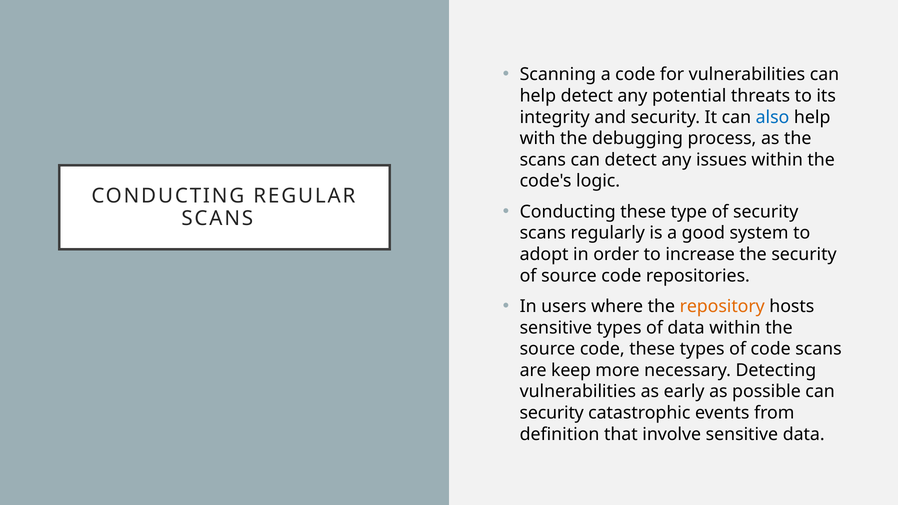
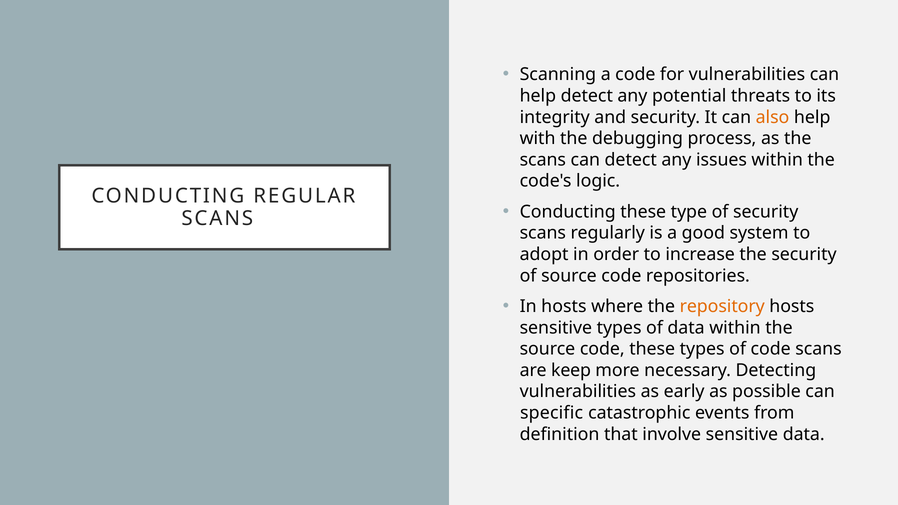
also colour: blue -> orange (772, 117)
In users: users -> hosts (564, 306)
security: security -> specific (552, 413)
